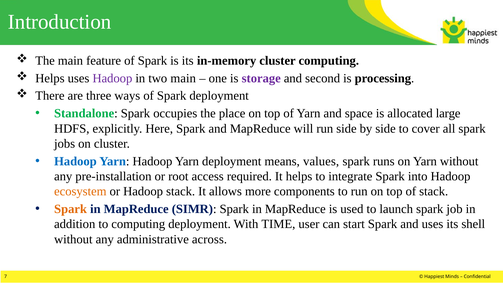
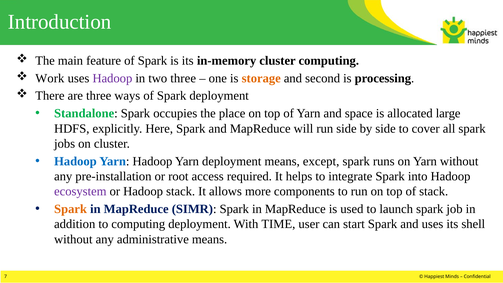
Helps: Helps -> Work (50, 78)
two main: main -> three (183, 78)
storage colour: purple -> orange (261, 78)
values: values -> except (321, 161)
ecosystem colour: orange -> purple (80, 191)
administrative across: across -> means (210, 239)
